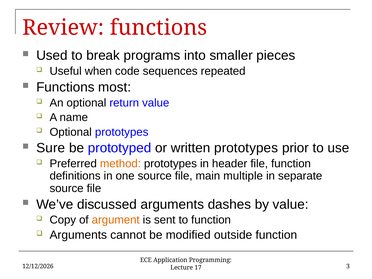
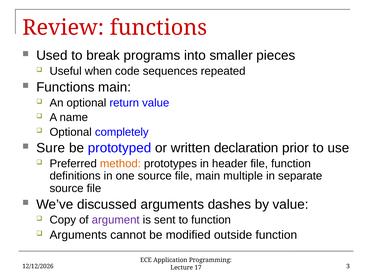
Functions most: most -> main (115, 87)
Optional prototypes: prototypes -> completely (122, 132)
written prototypes: prototypes -> declaration (246, 148)
argument colour: orange -> purple (116, 220)
